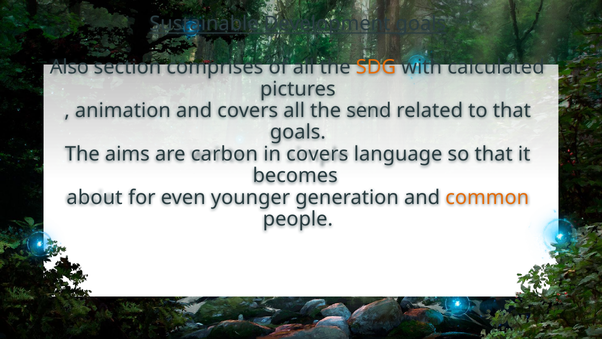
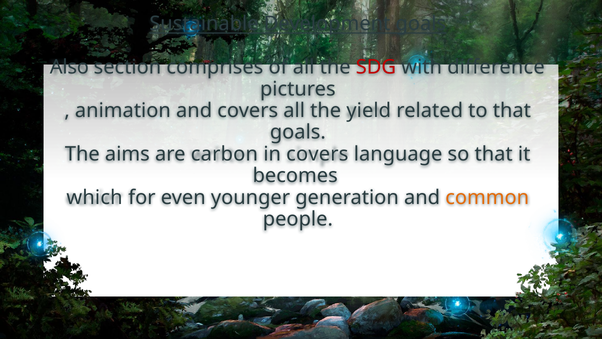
SDG colour: orange -> red (376, 67)
calculated: calculated -> difference (496, 67)
send: send -> yield (369, 110)
about: about -> which (95, 197)
